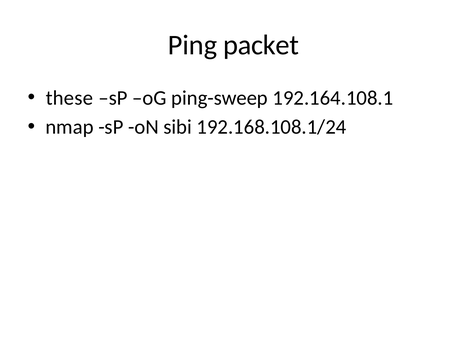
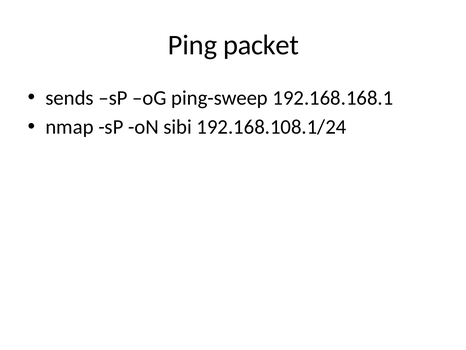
these: these -> sends (70, 98)
192.164.108.1: 192.164.108.1 -> 192.168.168.1 (333, 98)
